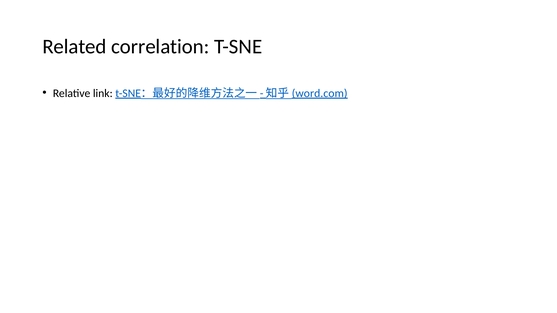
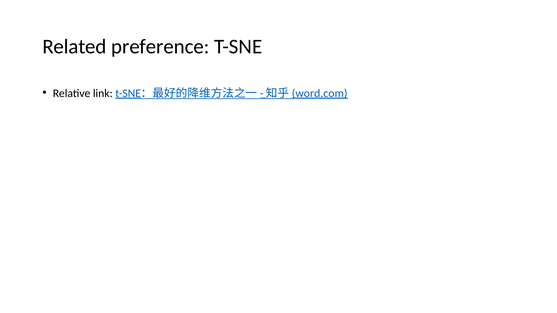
correlation: correlation -> preference (160, 47)
